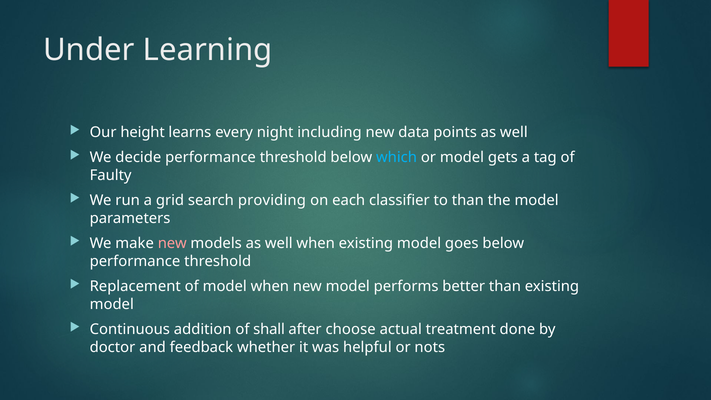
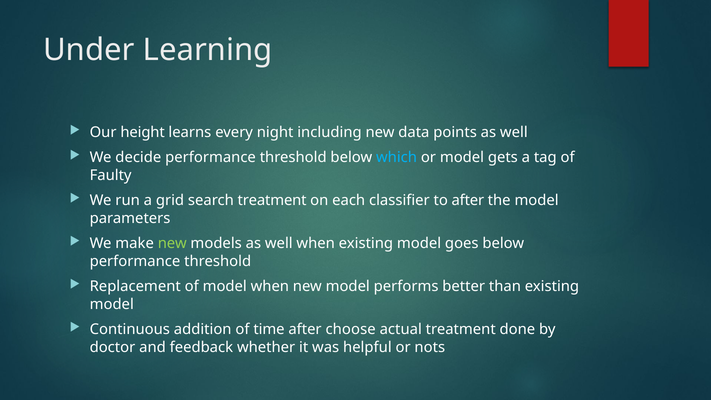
search providing: providing -> treatment (272, 200)
to than: than -> after (468, 200)
new colour: pink -> light green (172, 243)
shall: shall -> time (269, 329)
